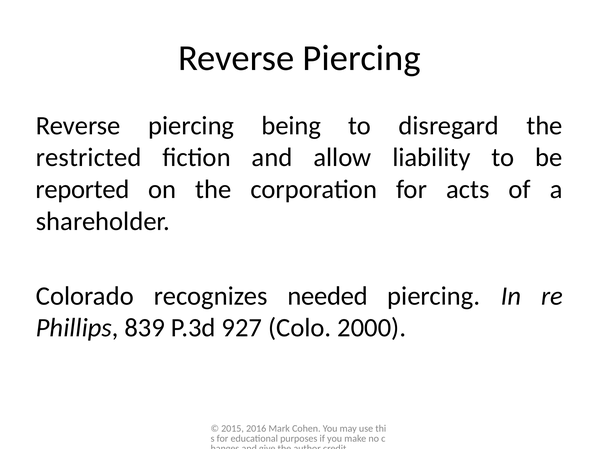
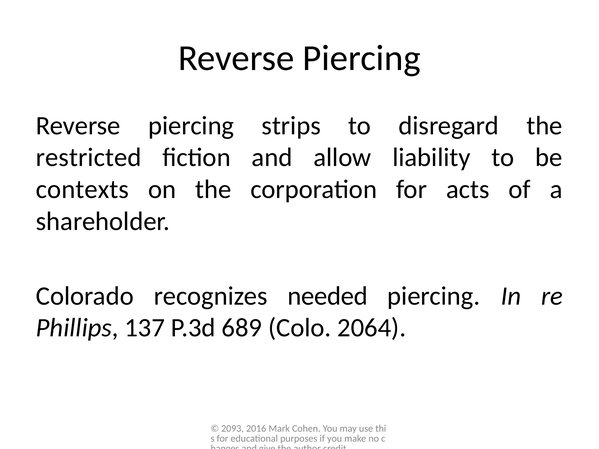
being: being -> strips (291, 126)
reported: reported -> contexts (82, 190)
839: 839 -> 137 (145, 328)
927: 927 -> 689 (242, 328)
2000: 2000 -> 2064 (372, 328)
2015: 2015 -> 2093 (233, 429)
